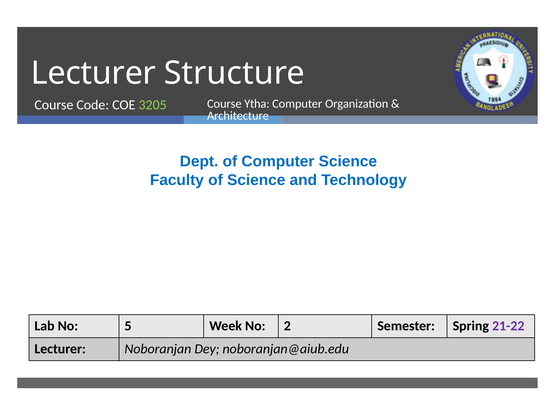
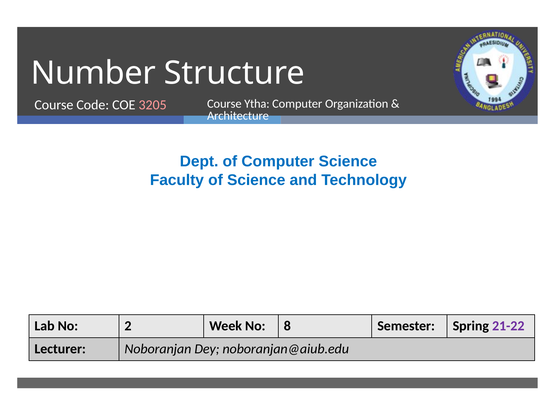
Lecturer: Lecturer -> Number (93, 73)
3205 colour: light green -> pink (153, 105)
5: 5 -> 2 (128, 326)
2: 2 -> 8 (287, 326)
